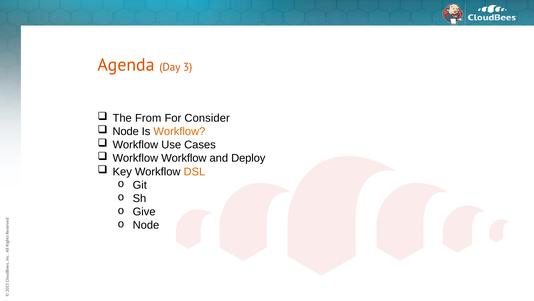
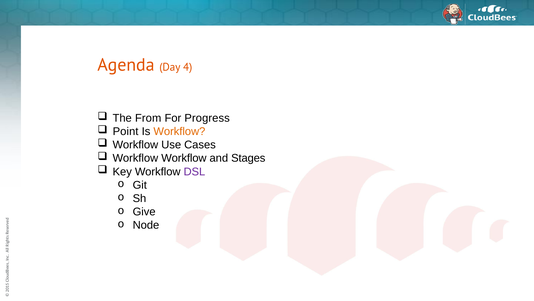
3: 3 -> 4 (188, 67)
Consider: Consider -> Progress (207, 118)
Node: Node -> Point (126, 131)
Deploy: Deploy -> Stages (248, 158)
DSL colour: orange -> purple (194, 171)
